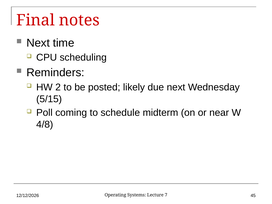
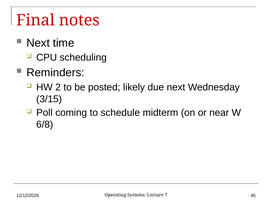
5/15: 5/15 -> 3/15 (49, 99)
4/8: 4/8 -> 6/8 (45, 125)
